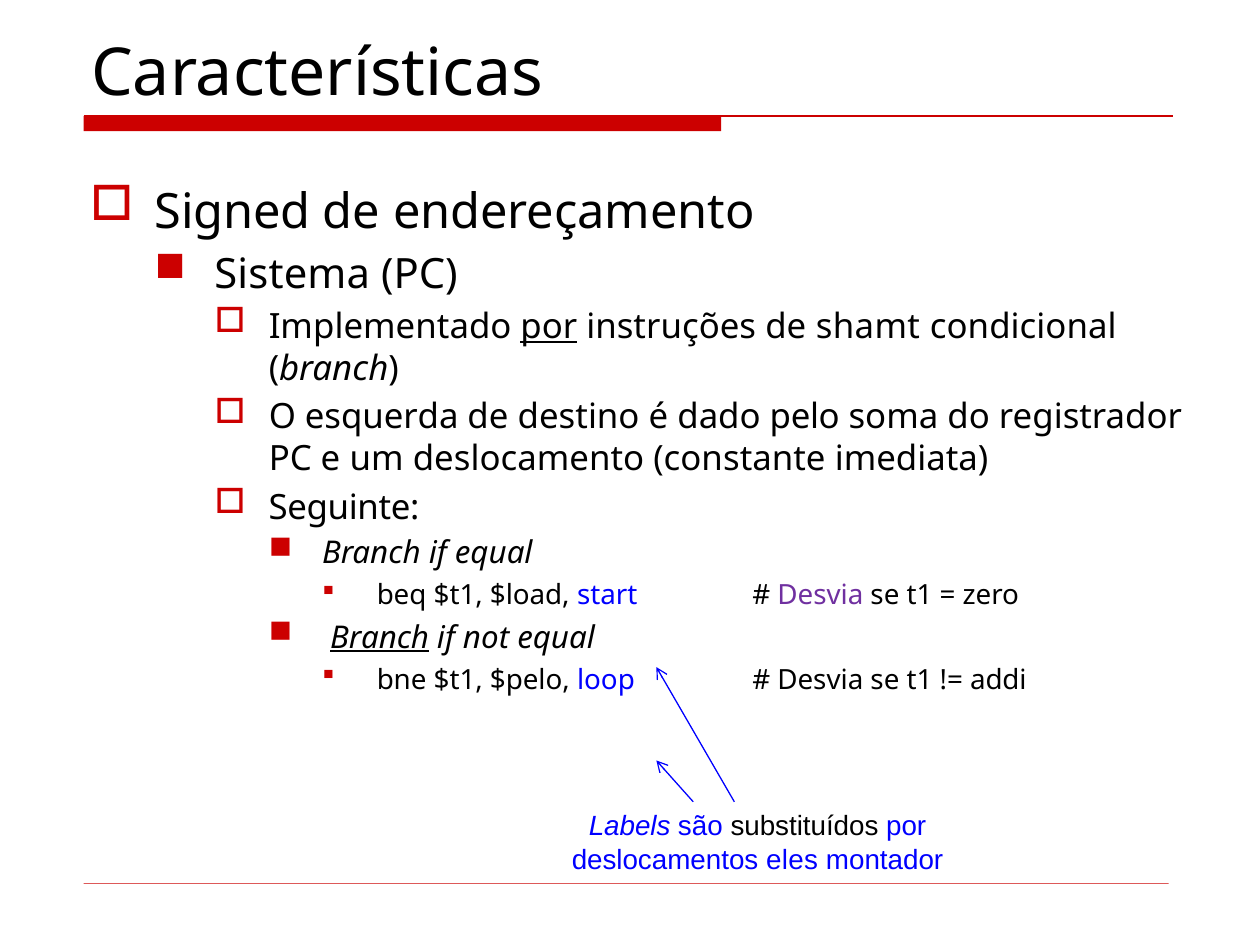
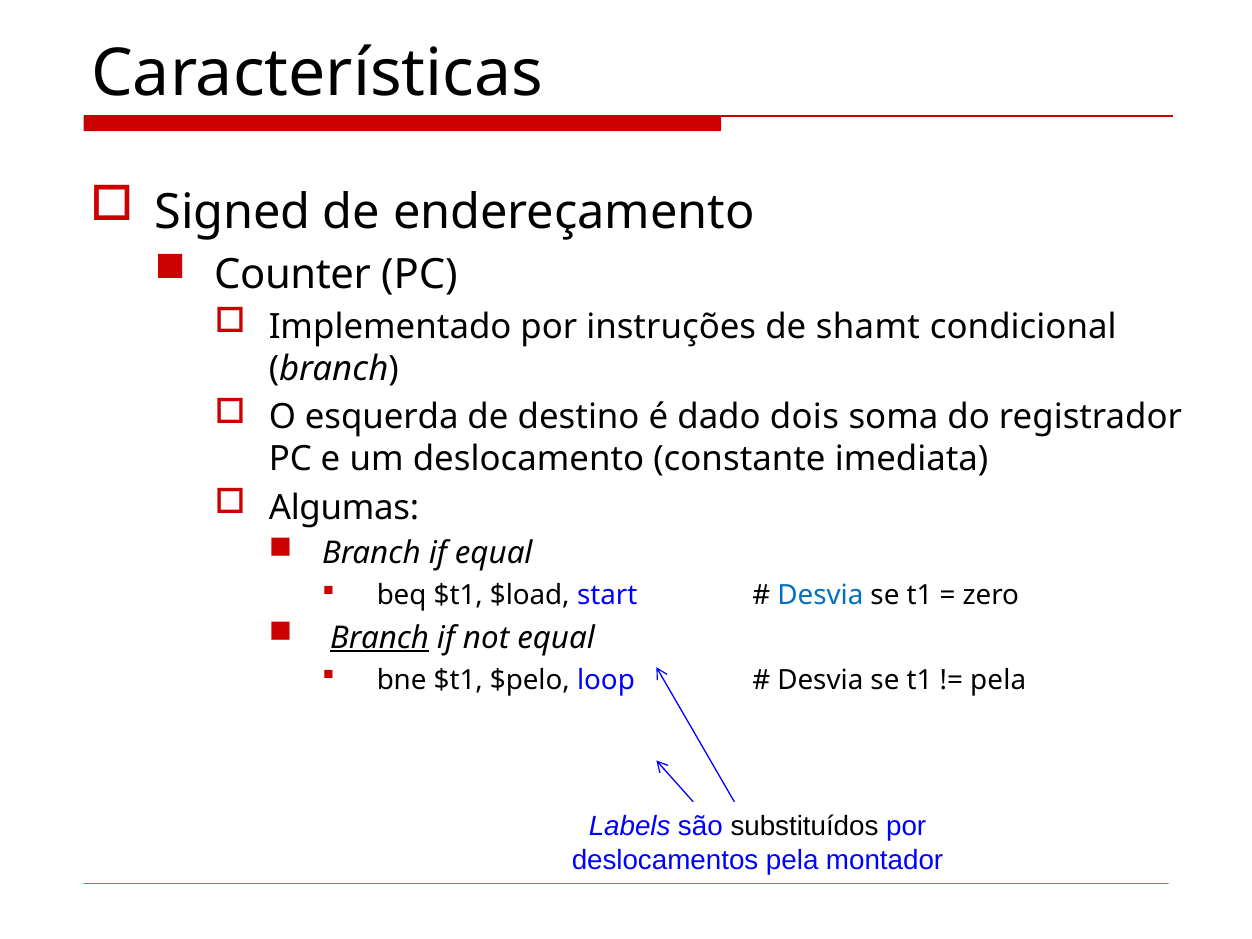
Sistema: Sistema -> Counter (293, 275)
por underline: present -> none (549, 327)
pelo: pelo -> dois (804, 417)
Seguinte: Seguinte -> Algumas (344, 508)
Desvia colour: purple -> blue (820, 596)
addi: addi -> pela (998, 680)
deslocamentos eles: eles -> pela (792, 860)
